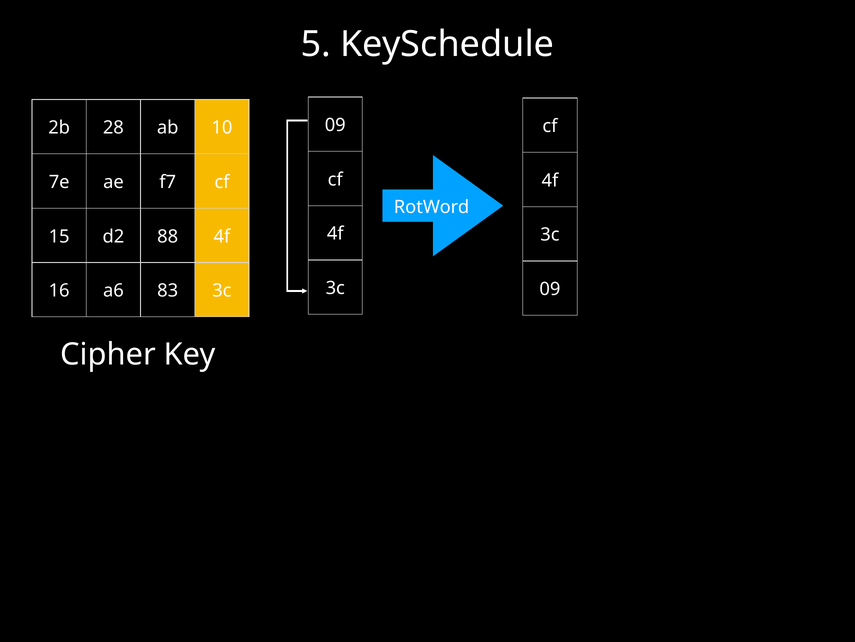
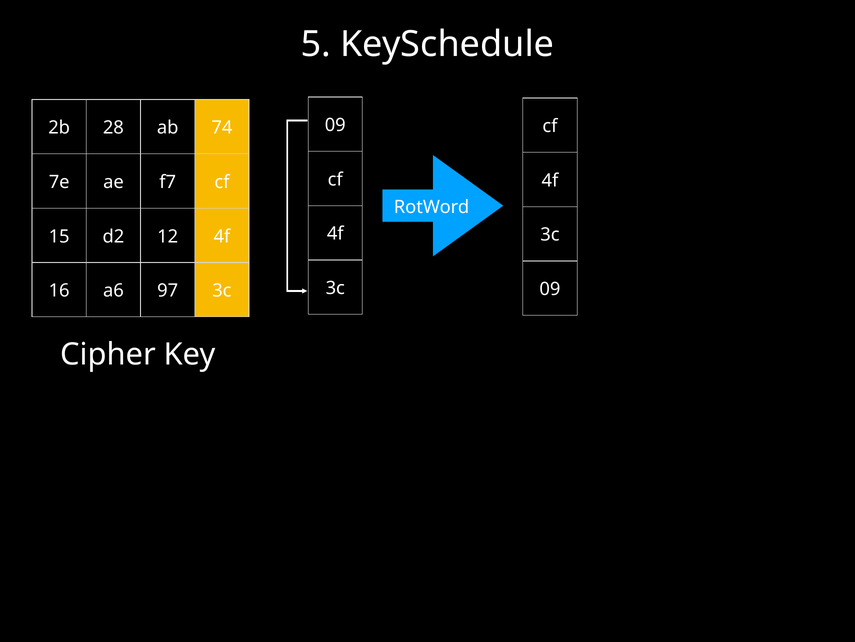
10: 10 -> 74 (222, 128)
88: 88 -> 12 (168, 236)
83: 83 -> 97 (168, 290)
